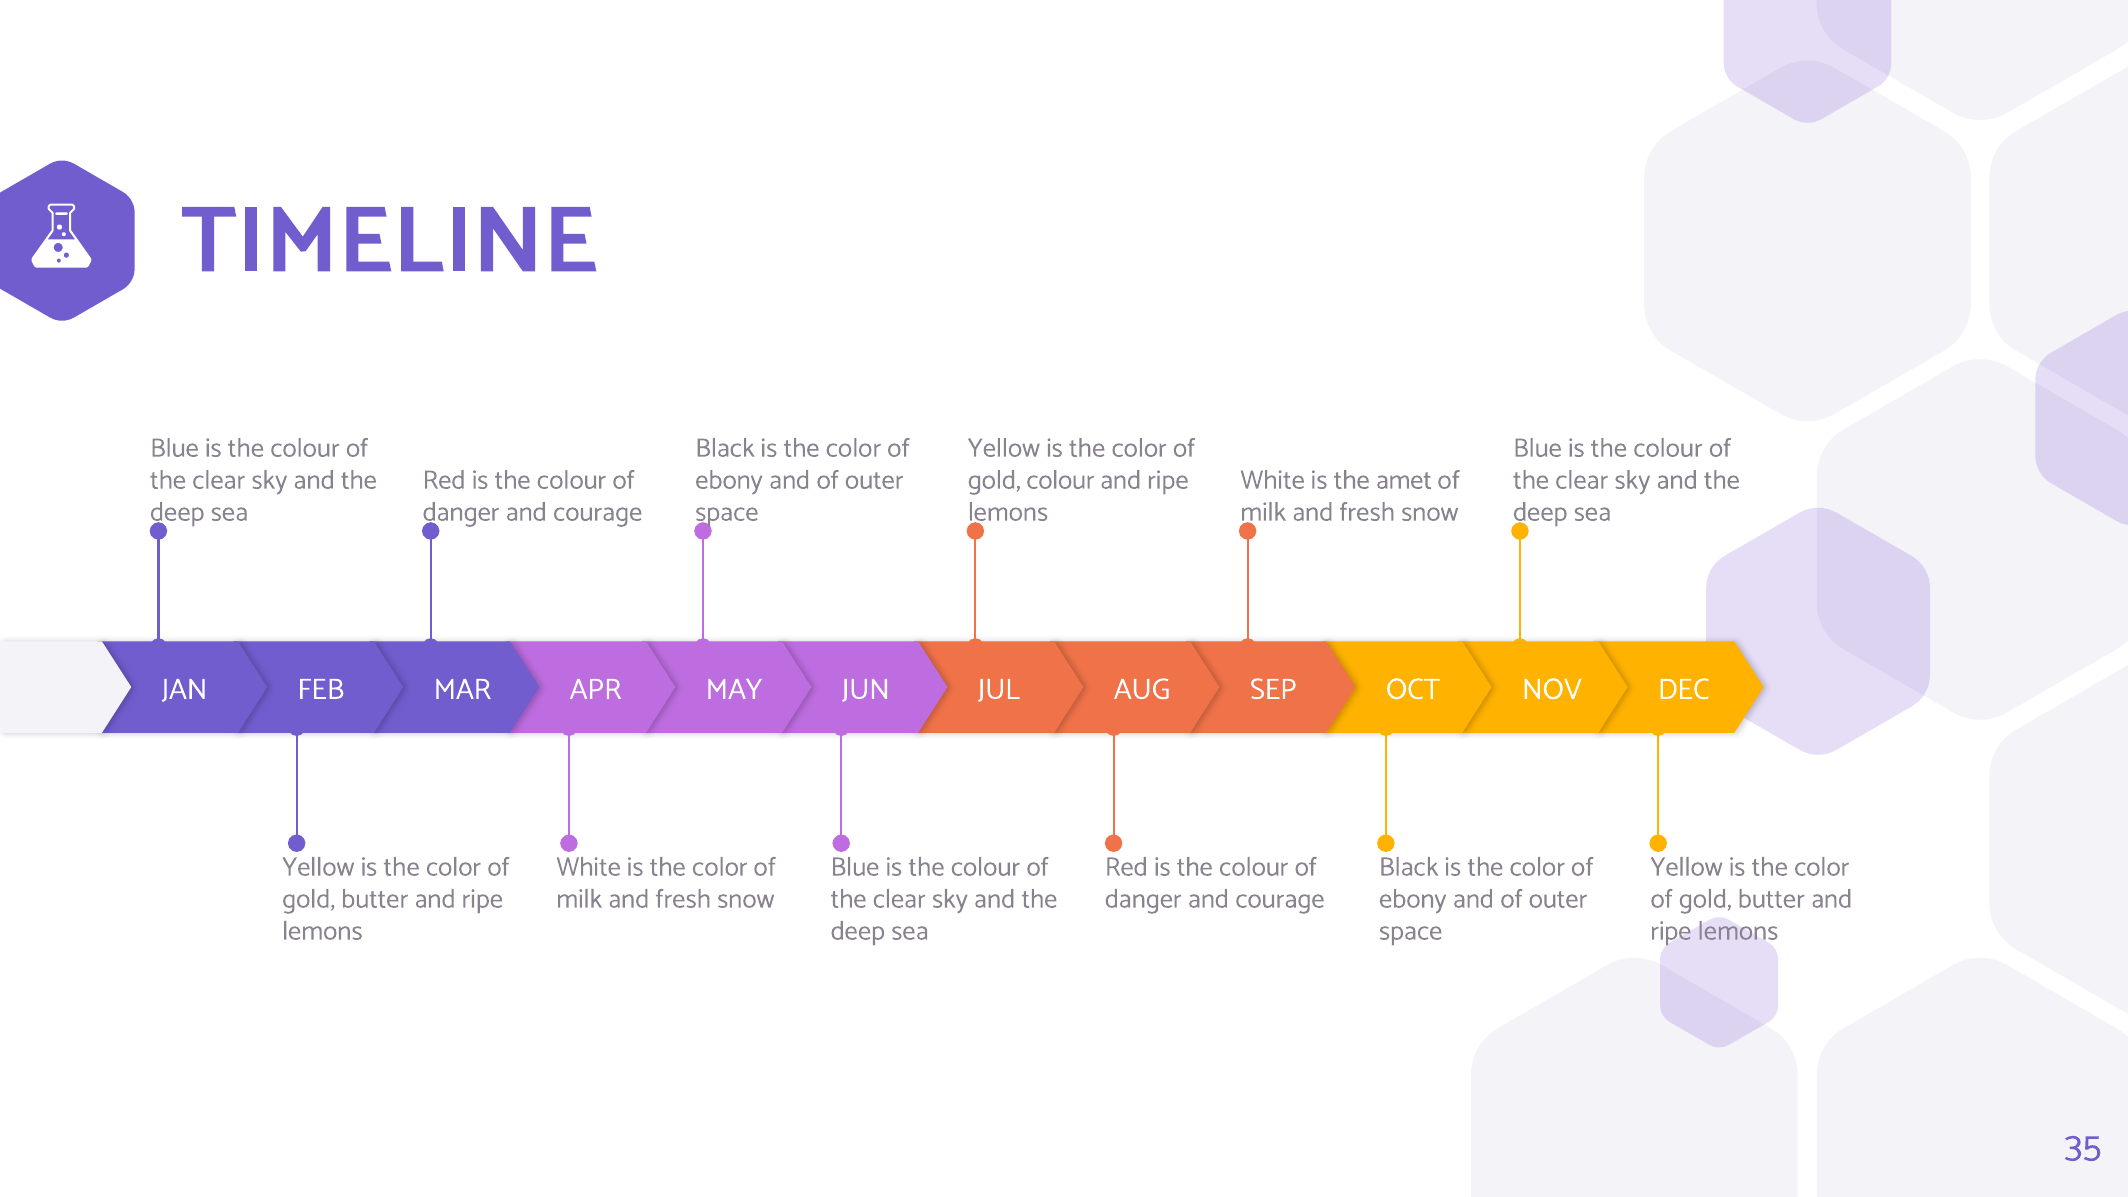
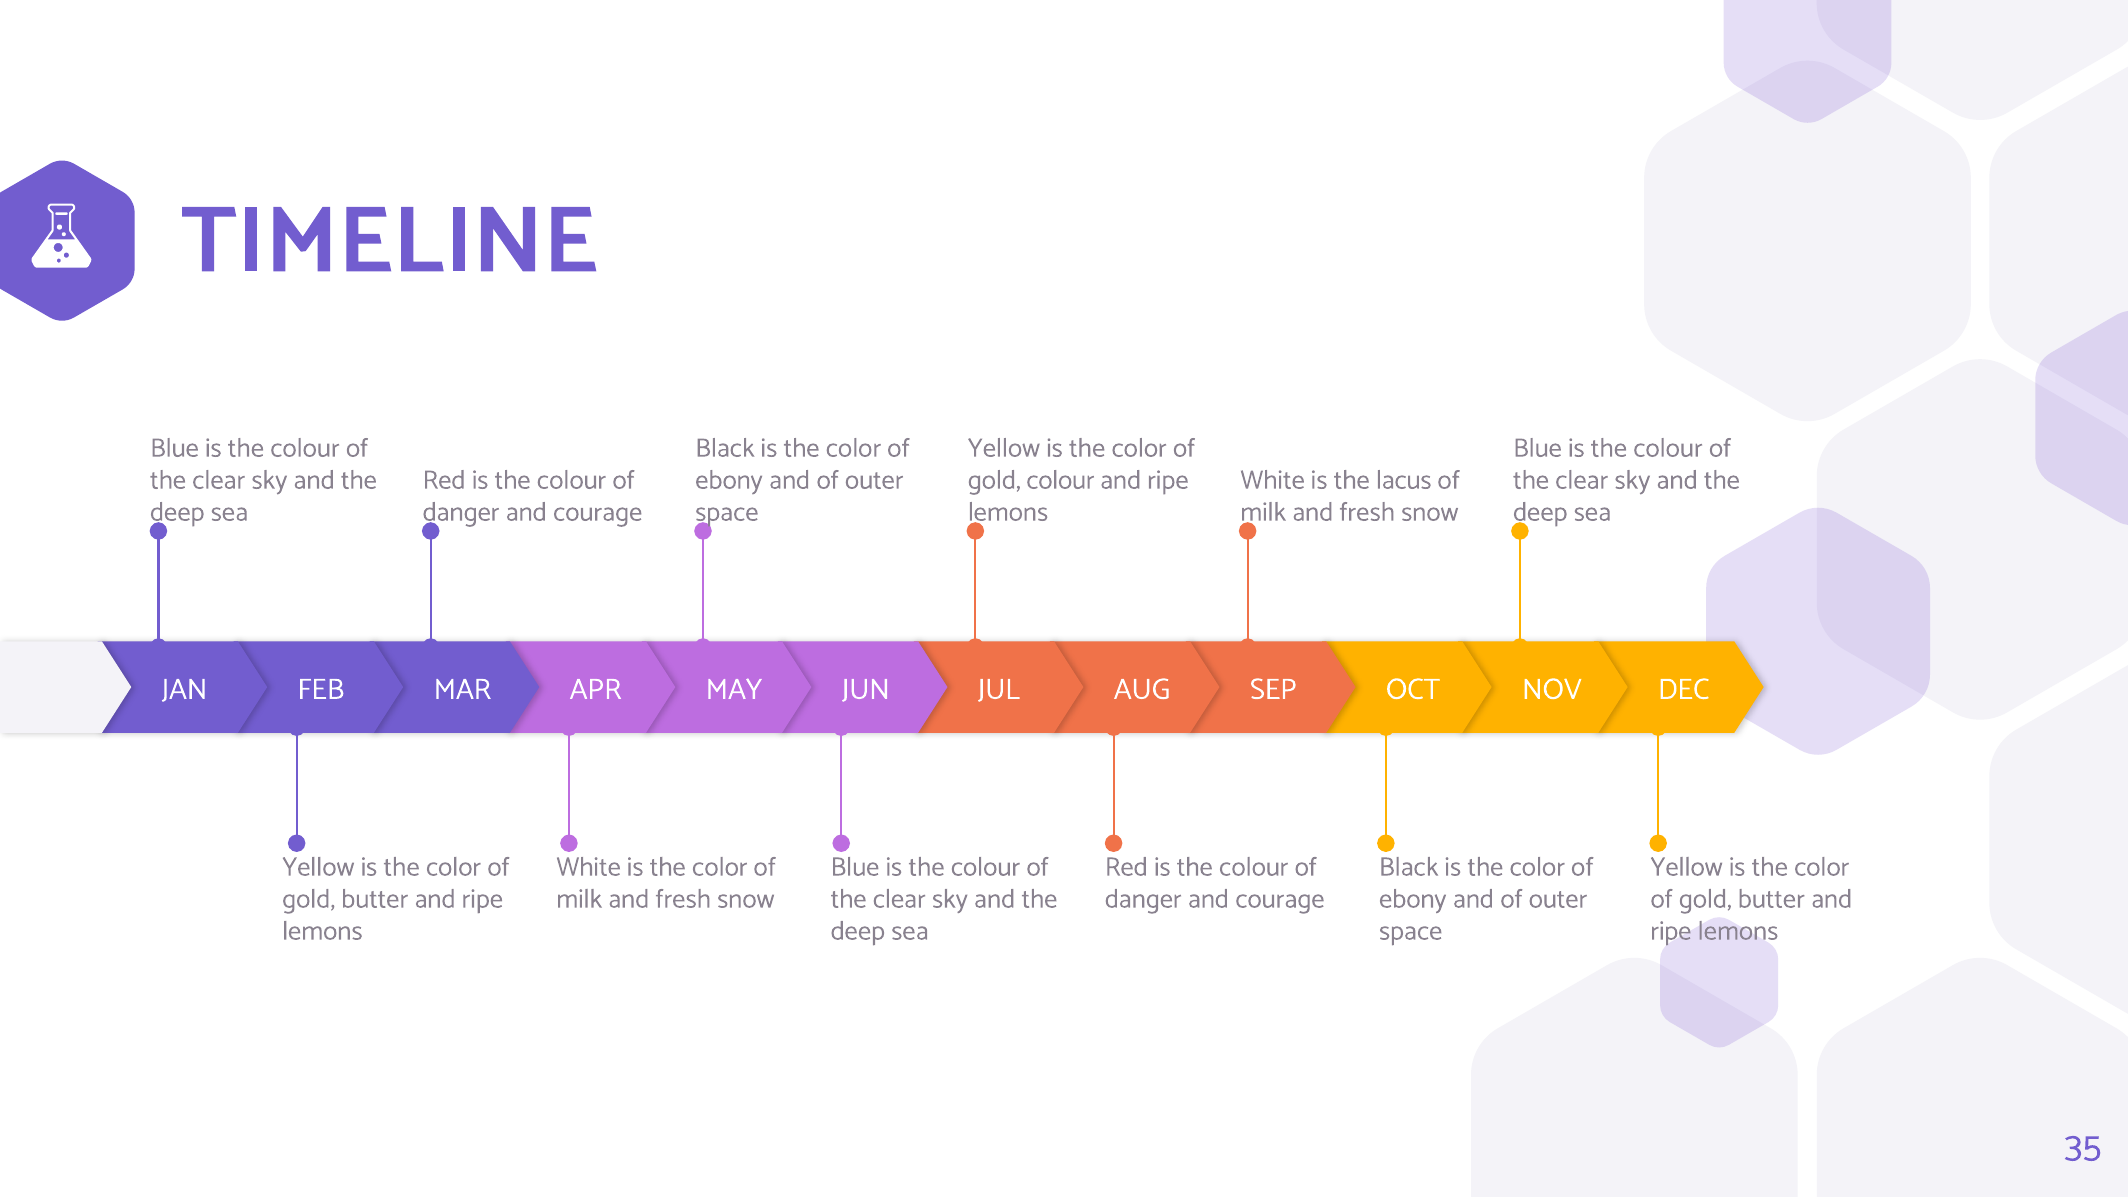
amet: amet -> lacus (1404, 480)
